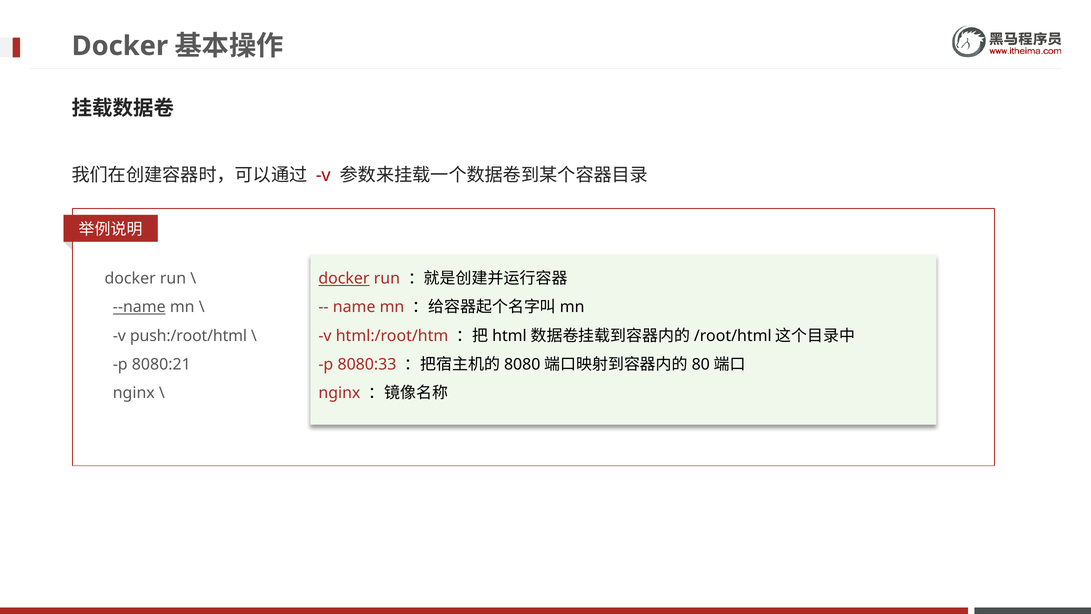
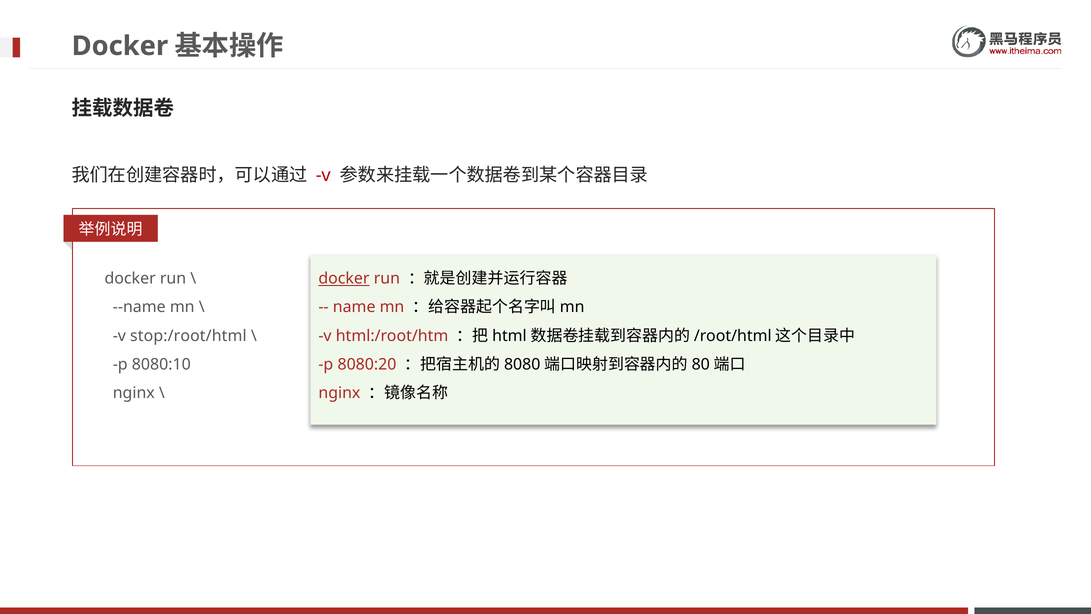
--name underline: present -> none (139, 307)
push:/root/html: push:/root/html -> stop:/root/html (188, 336)
8080:21: 8080:21 -> 8080:10 (161, 364)
8080:33: 8080:33 -> 8080:20 (367, 364)
